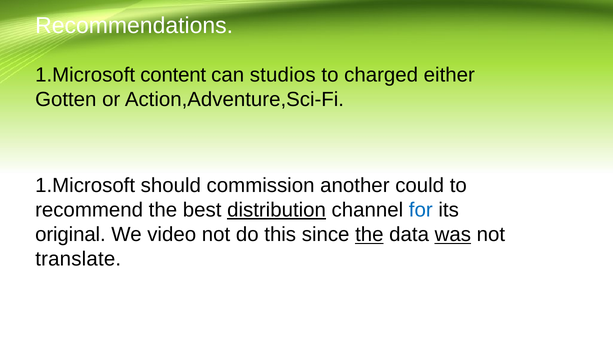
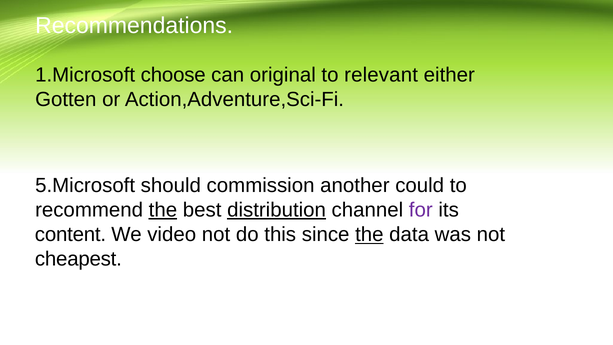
content: content -> choose (173, 75)
studios: studios -> original (283, 75)
charged: charged -> relevant (381, 75)
1.Microsoft: 1.Microsoft -> 5.Microsoft (85, 185)
the underline: none -> present (163, 210)
for colour: blue -> purple (421, 210)
original: original -> content (70, 234)
was underline: present -> none (453, 234)
translate: translate -> cheapest (78, 259)
